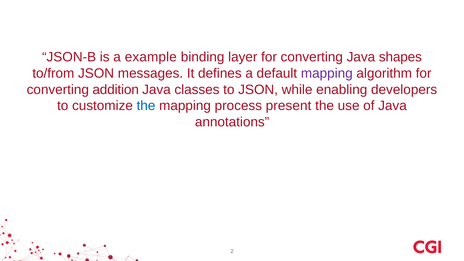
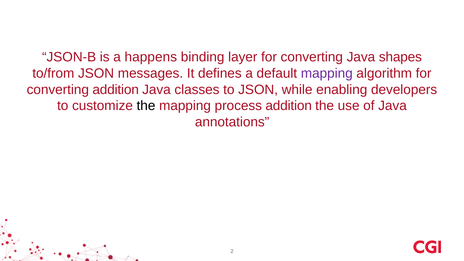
example: example -> happens (151, 57)
the colour: blue -> black (146, 106)
process present: present -> addition (289, 106)
